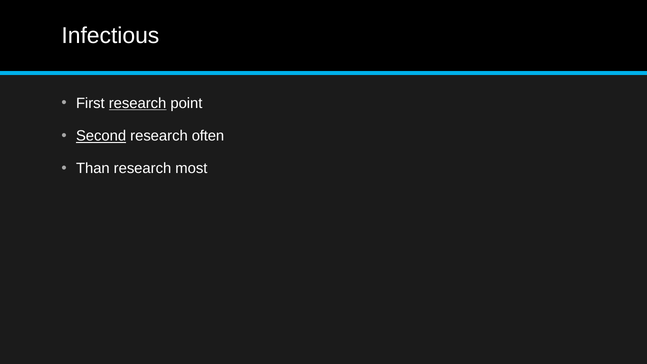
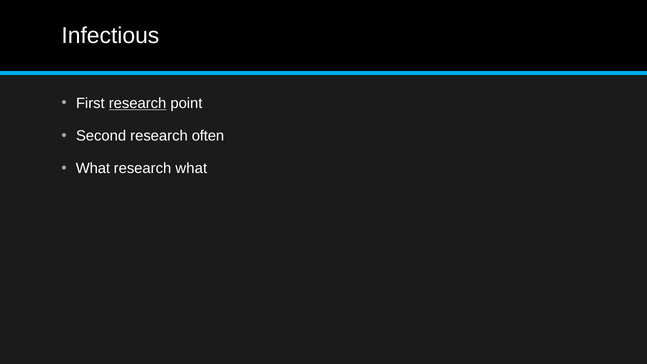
Second underline: present -> none (101, 136)
Than: Than -> What (93, 169)
research most: most -> what (191, 169)
